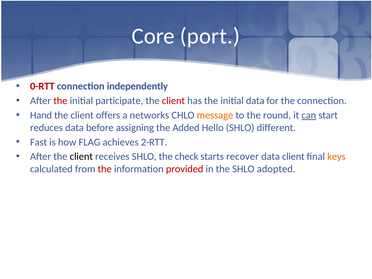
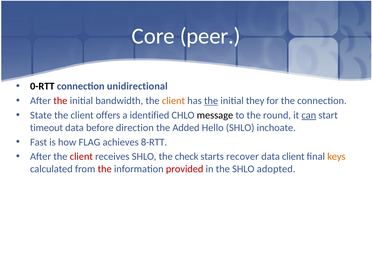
port: port -> peer (210, 36)
0-RTT colour: red -> black (42, 86)
independently: independently -> unidirectional (137, 86)
participate: participate -> bandwidth (119, 101)
client colour: red -> orange (173, 101)
the underline: none -> present (211, 101)
initial data: data -> they (255, 101)
Hand: Hand -> State (41, 115)
networks: networks -> identified (149, 115)
message colour: orange -> black (215, 115)
reduces: reduces -> timeout (46, 128)
assigning: assigning -> direction (135, 128)
different: different -> inchoate (276, 128)
2-RTT: 2-RTT -> 8-RTT (154, 142)
client colour: black -> red (81, 157)
